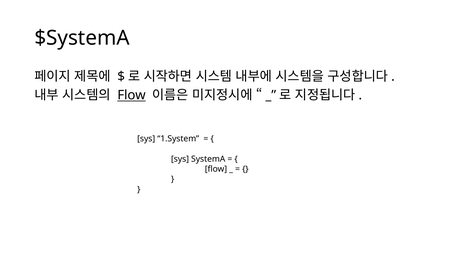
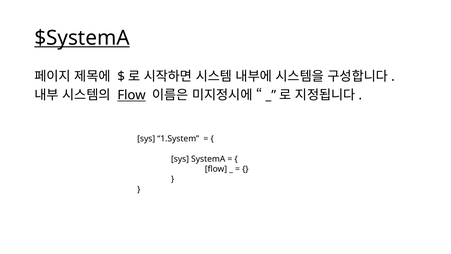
$SystemA underline: none -> present (82, 38)
